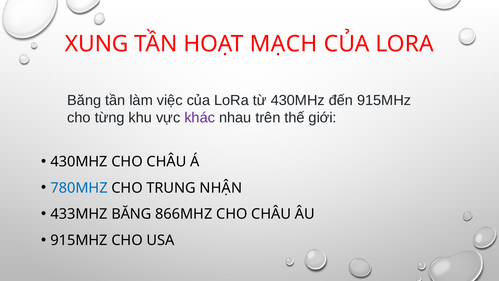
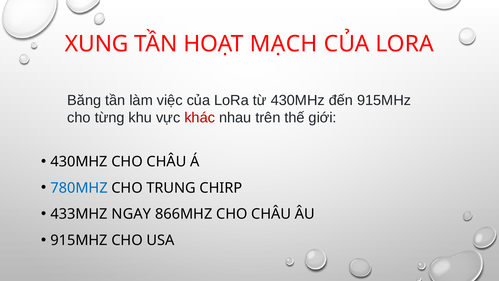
khác colour: purple -> red (200, 118)
NHẬN: NHẬN -> CHIRP (221, 188)
433MHZ BĂNG: BĂNG -> NGAY (131, 214)
